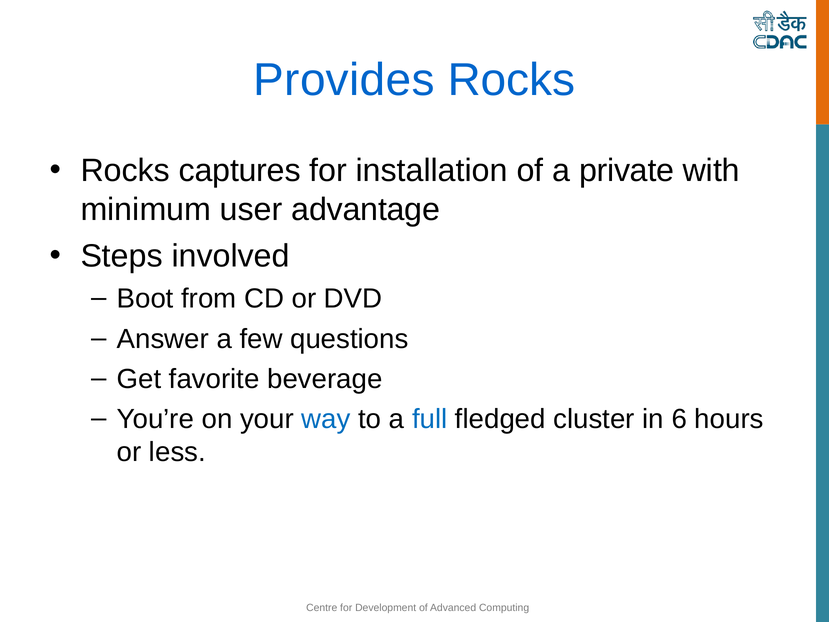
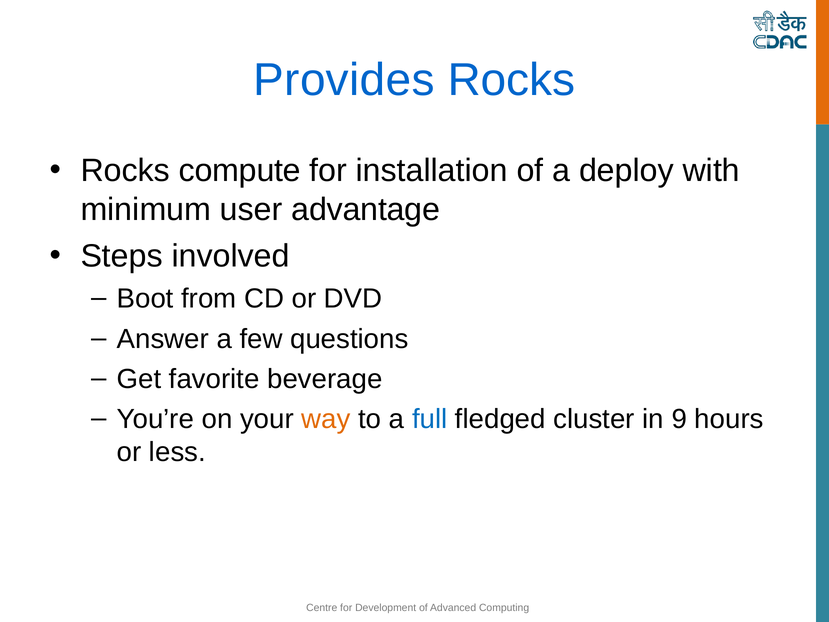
captures: captures -> compute (240, 171)
private: private -> deploy (626, 171)
way colour: blue -> orange (326, 419)
6: 6 -> 9 (679, 419)
